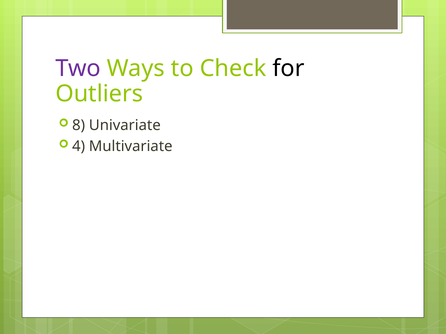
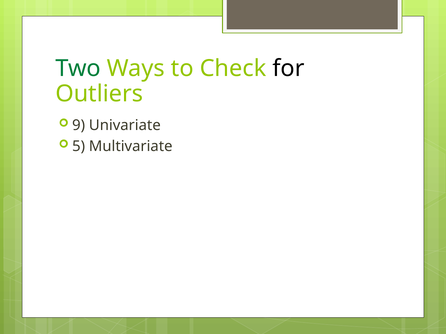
Two colour: purple -> green (78, 69)
8: 8 -> 9 (79, 126)
4: 4 -> 5 (79, 146)
